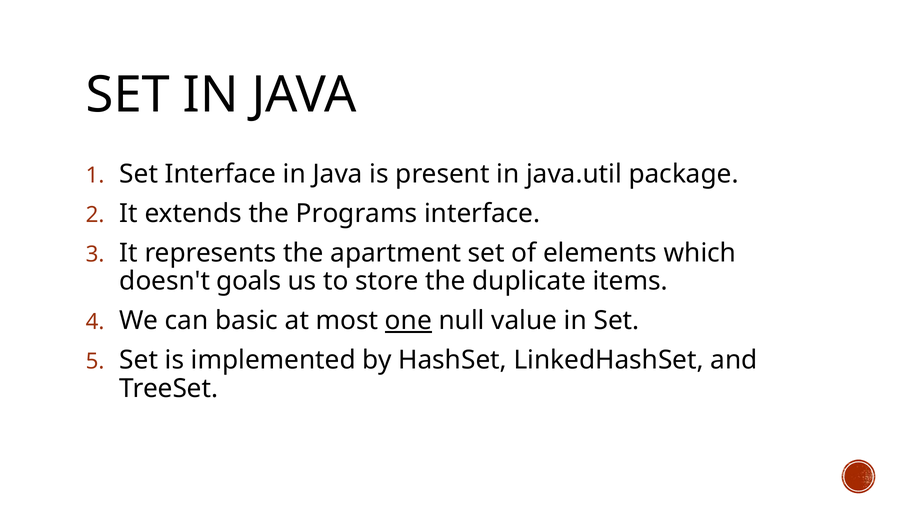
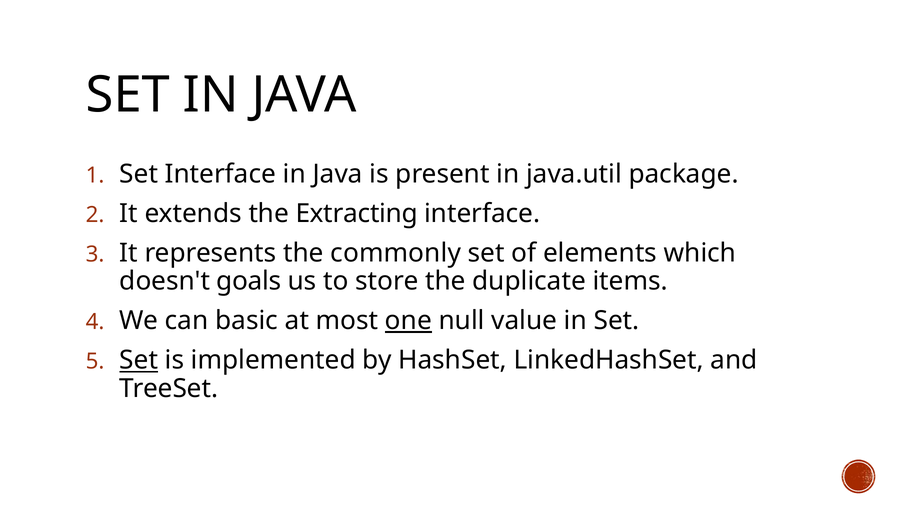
Programs: Programs -> Extracting (357, 213)
apartment: apartment -> commonly (396, 253)
Set underline: none -> present (139, 360)
